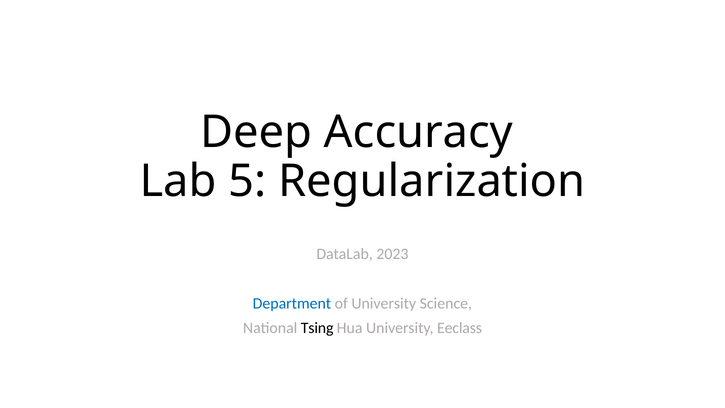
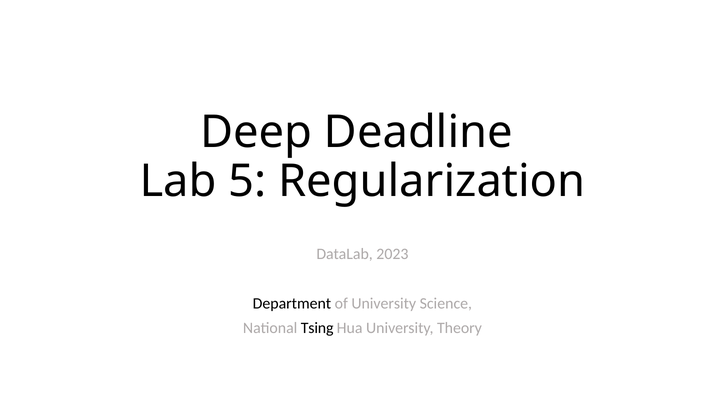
Accuracy: Accuracy -> Deadline (418, 132)
Department colour: blue -> black (292, 303)
Eeclass: Eeclass -> Theory (459, 328)
